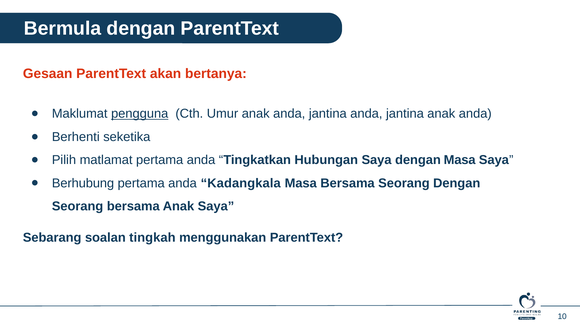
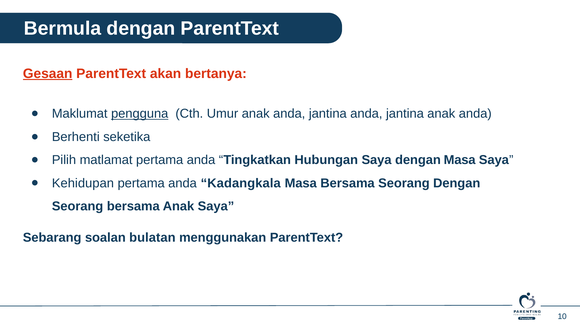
Gesaan underline: none -> present (48, 74)
Berhubung: Berhubung -> Kehidupan (83, 183)
tingkah: tingkah -> bulatan (152, 238)
